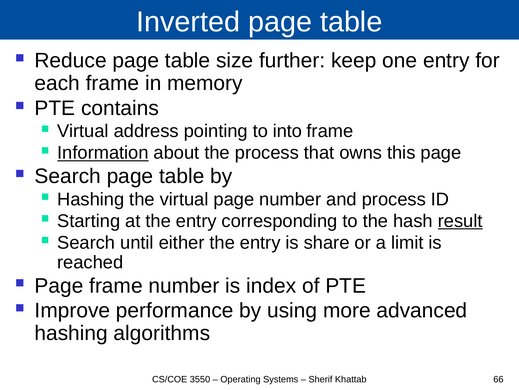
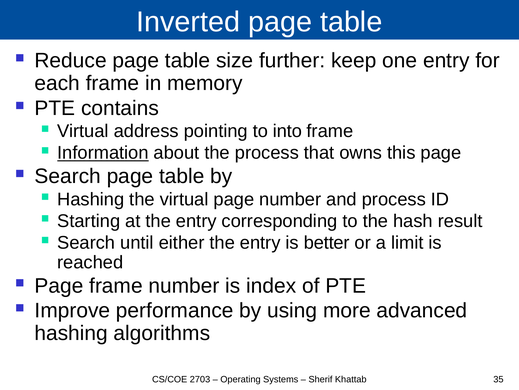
result underline: present -> none (460, 221)
share: share -> better (327, 242)
3550: 3550 -> 2703 (200, 379)
66: 66 -> 35 (498, 379)
